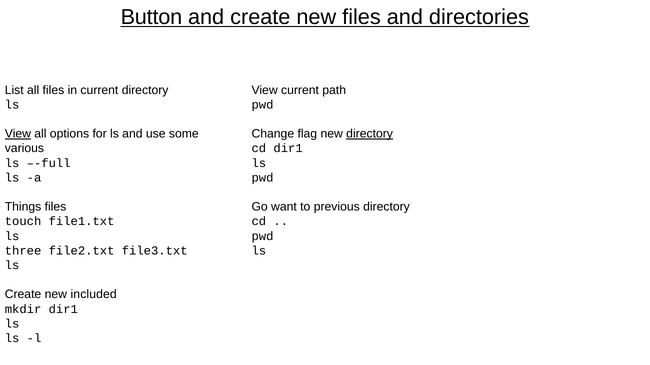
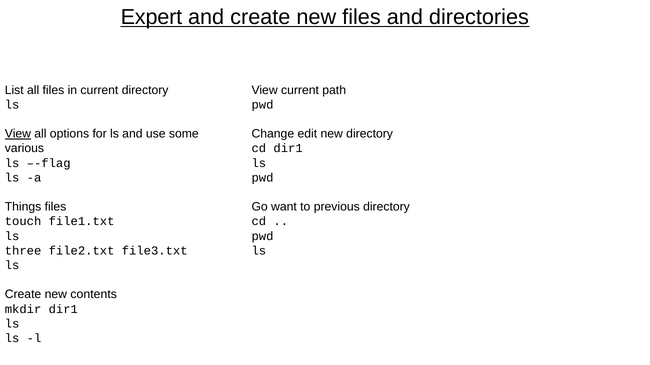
Button: Button -> Expert (151, 17)
flag: flag -> edit (307, 134)
directory underline: present -> none (370, 134)
–-full: –-full -> –-flag (49, 163)
included: included -> contents (94, 295)
